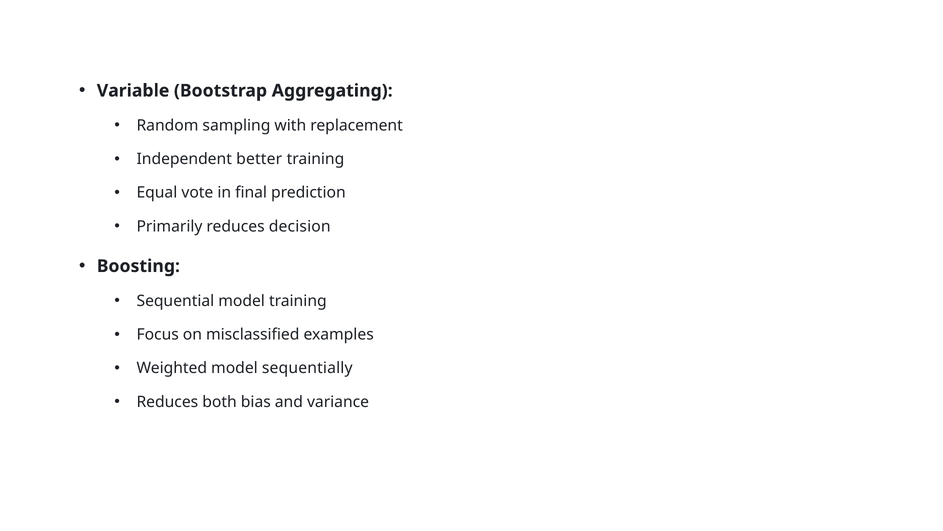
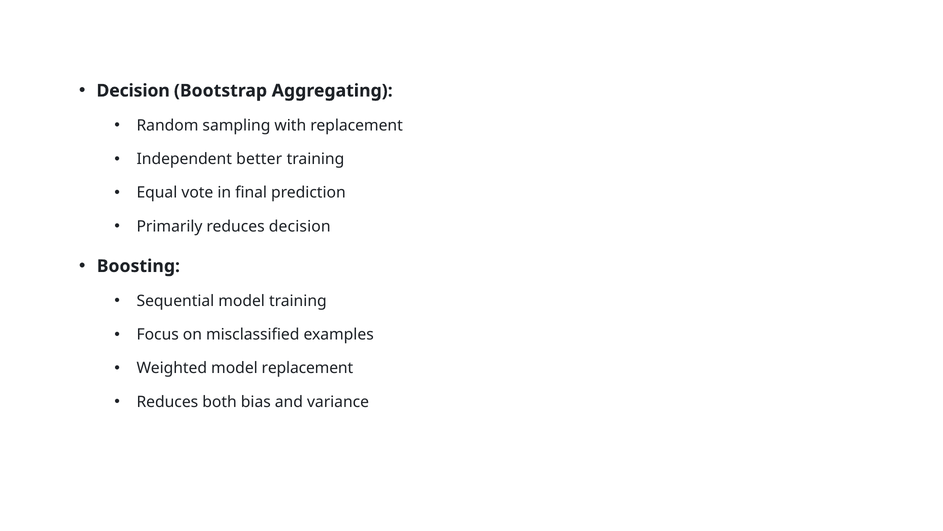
Variable: Variable -> Decision (133, 91)
model sequentially: sequentially -> replacement (307, 368)
